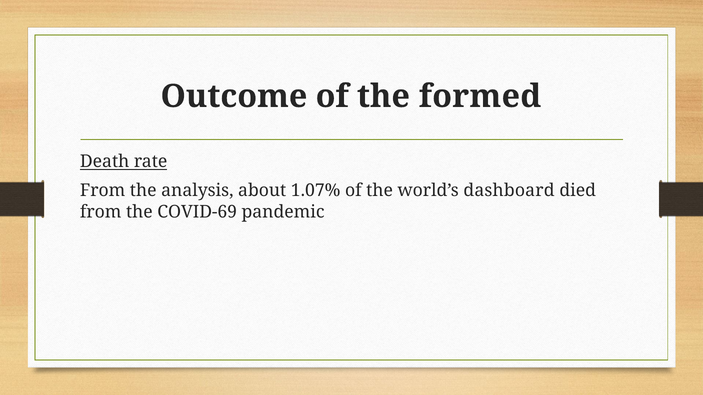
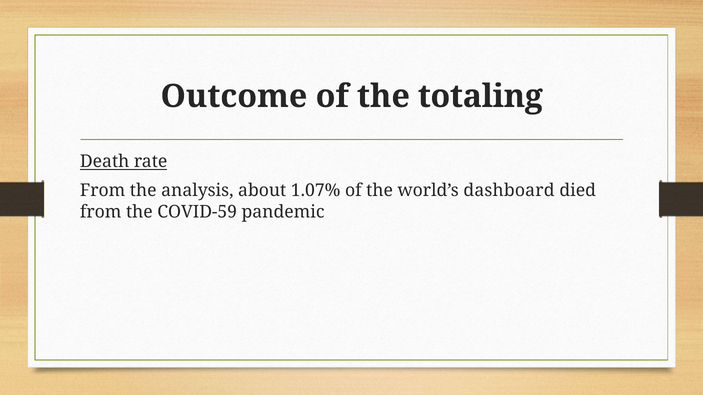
formed: formed -> totaling (480, 96)
COVID-69: COVID-69 -> COVID-59 (197, 212)
